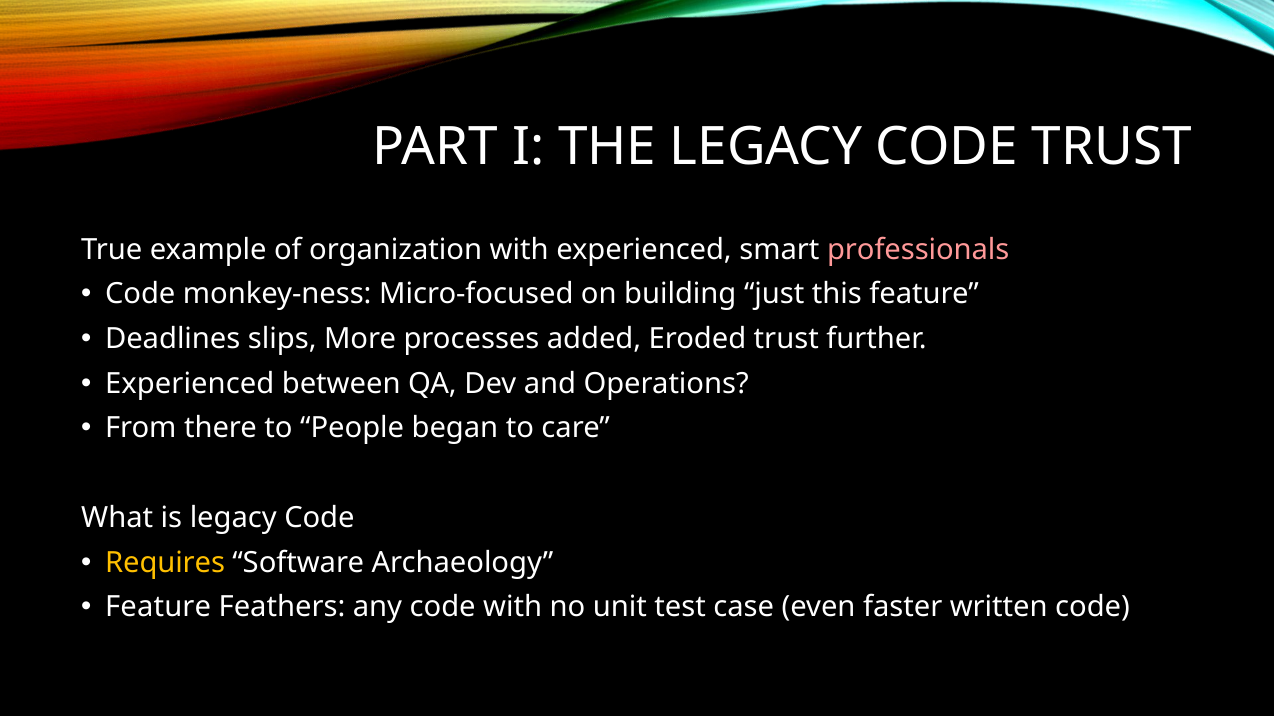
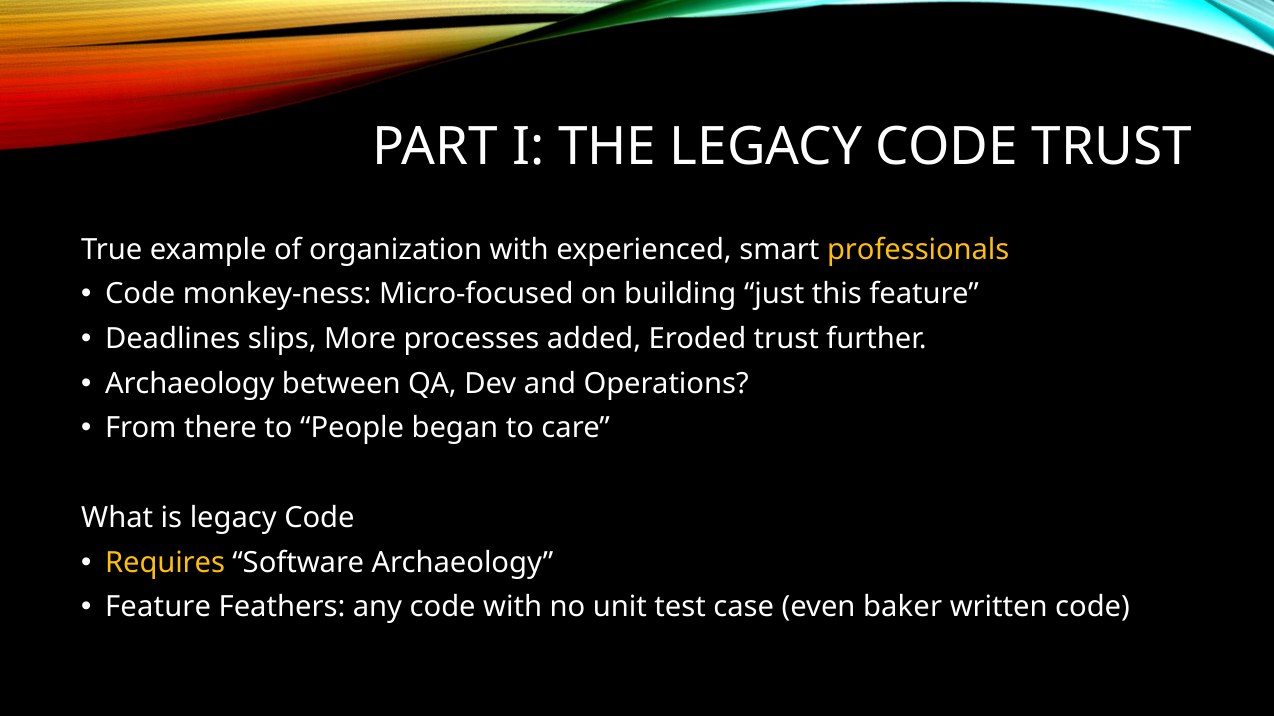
professionals colour: pink -> yellow (918, 250)
Experienced: Experienced -> Archaeology (190, 384)
faster: faster -> baker (903, 608)
